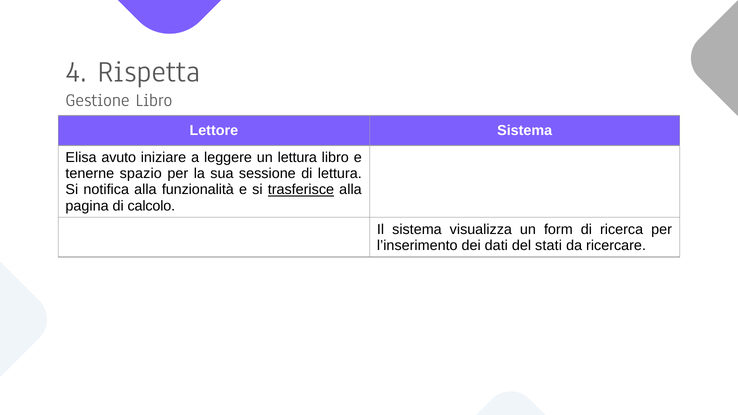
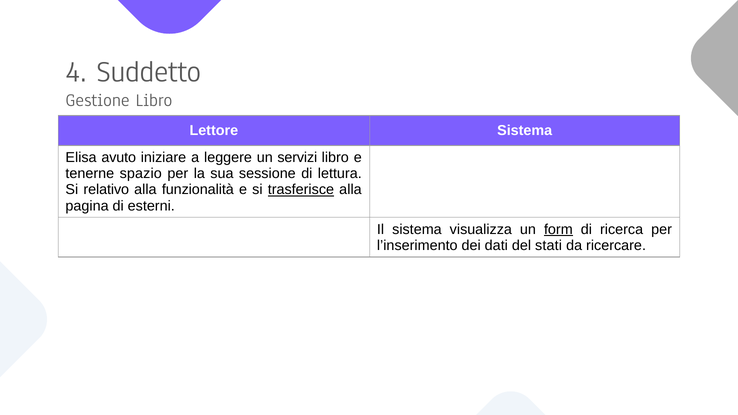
Rispetta: Rispetta -> Suddetto (149, 72)
un lettura: lettura -> servizi (297, 158)
notifica: notifica -> relativo (106, 190)
calcolo: calcolo -> esterni (151, 206)
form underline: none -> present (558, 229)
